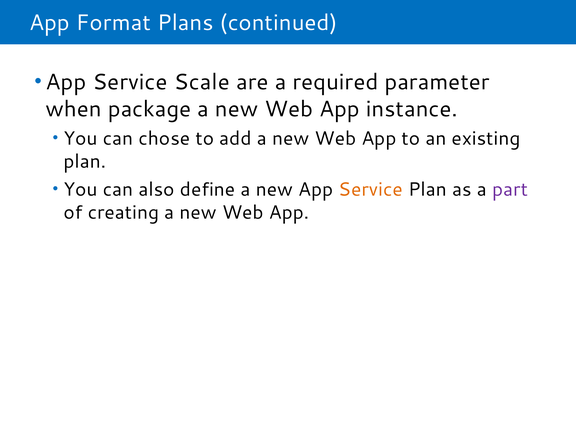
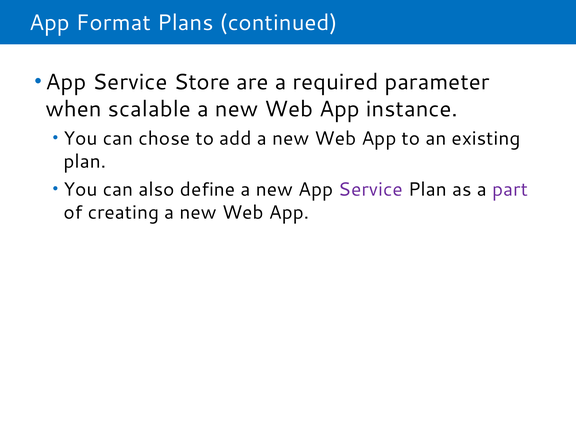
Scale: Scale -> Store (202, 82)
package: package -> scalable (149, 109)
Service colour: orange -> purple (371, 190)
